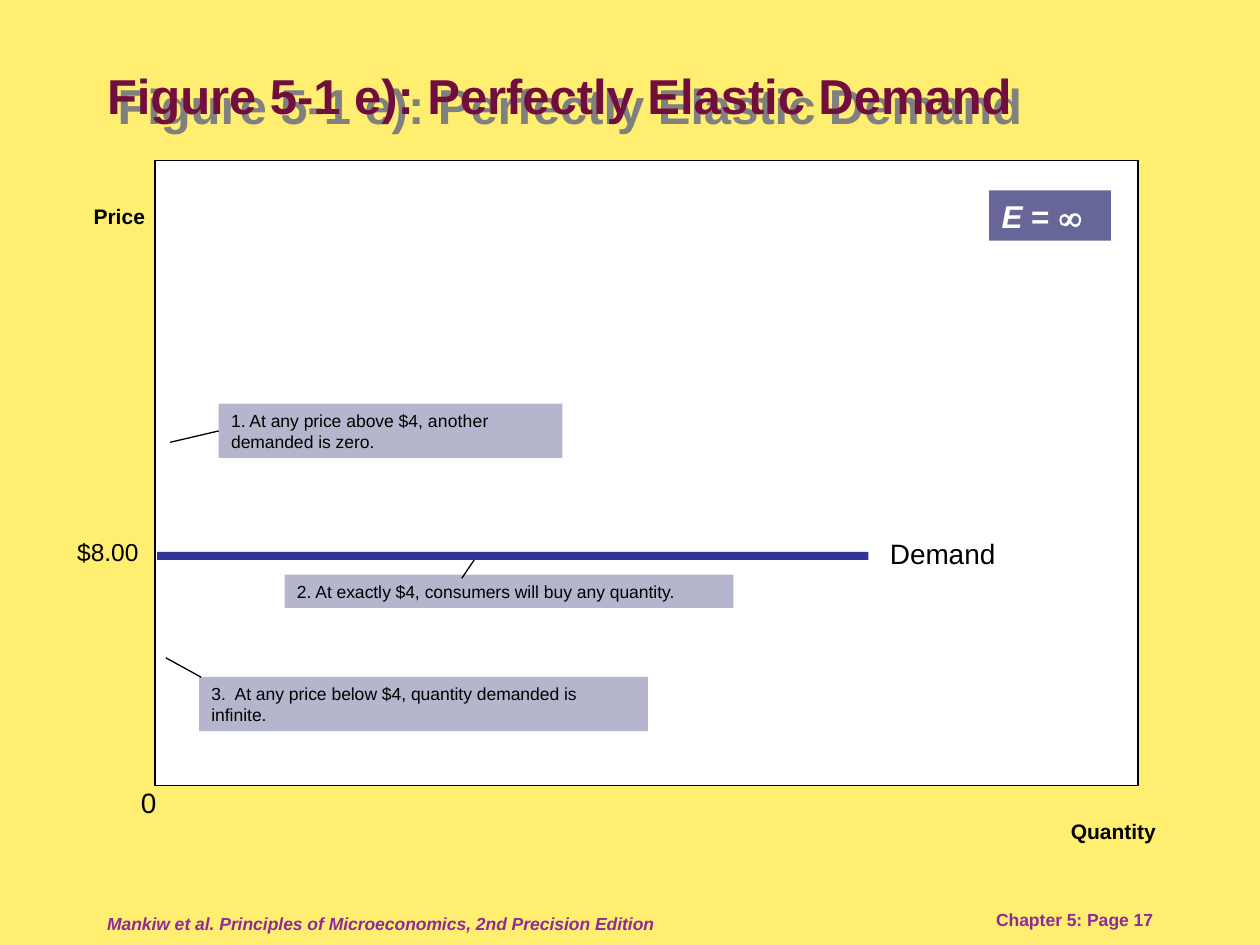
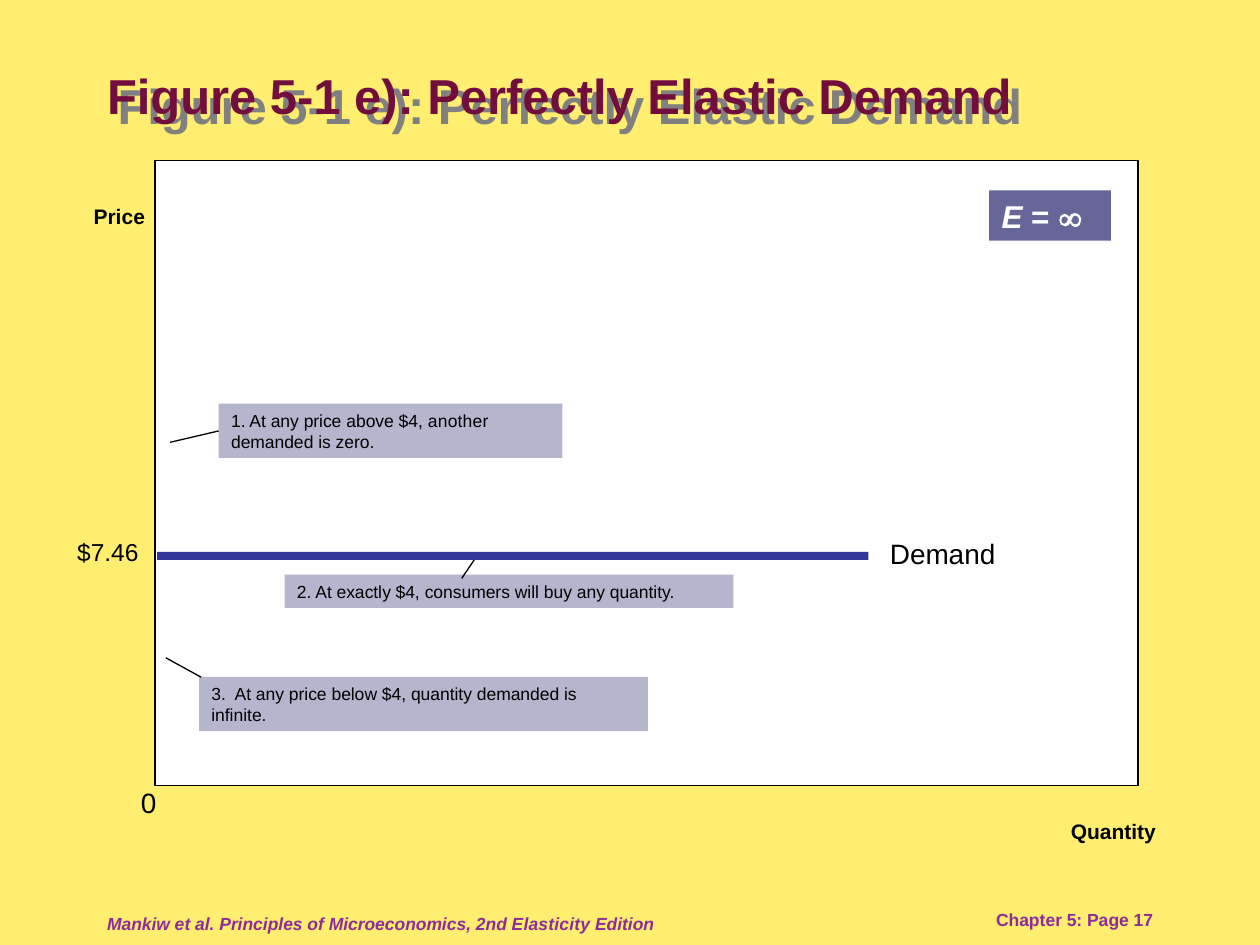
$8.00: $8.00 -> $7.46 (108, 554)
Precision: Precision -> Elasticity (551, 925)
